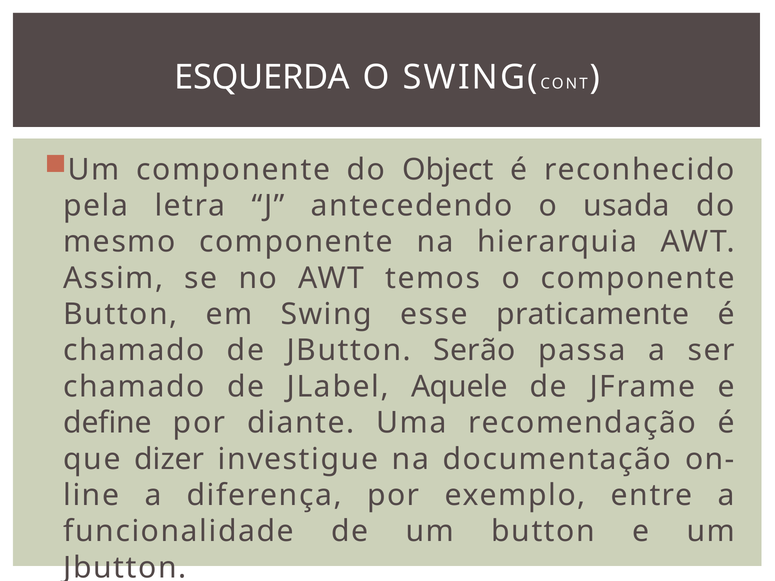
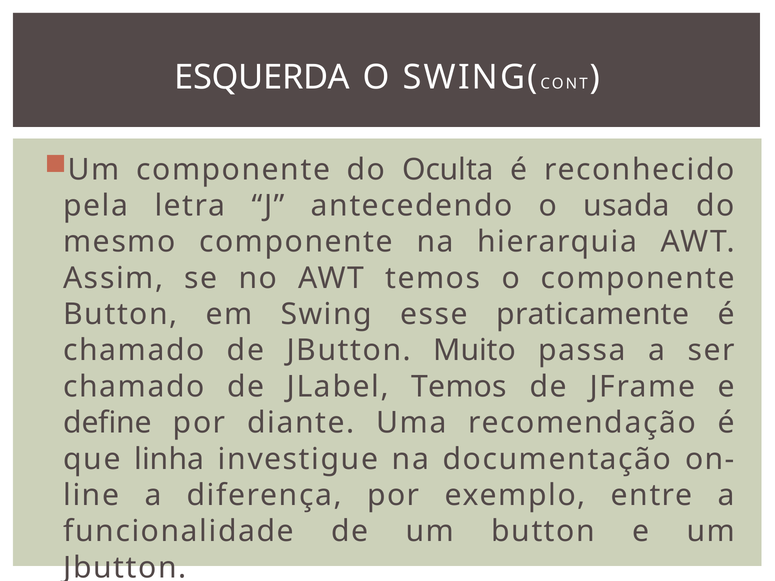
Object: Object -> Oculta (448, 170)
Serão: Serão -> Muito (475, 351)
JLabel Aquele: Aquele -> Temos (459, 387)
dizer: dizer -> linha (169, 459)
